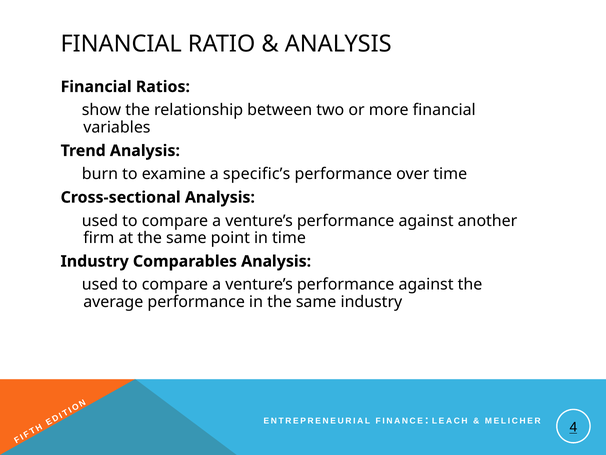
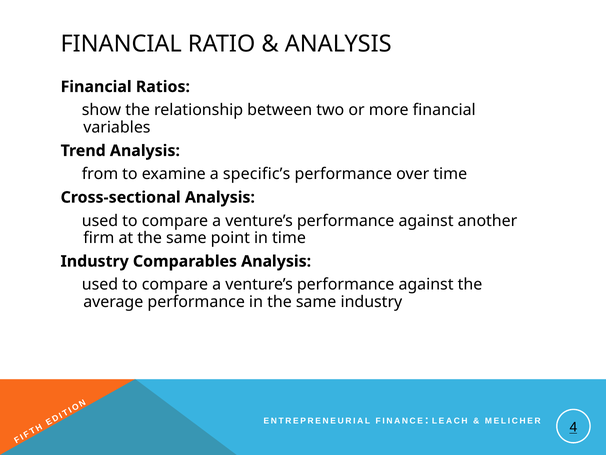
burn: burn -> from (100, 174)
